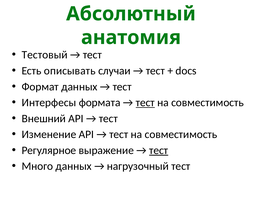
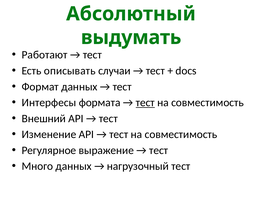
анатомия: анатомия -> выдумать (131, 37)
Тестовый: Тестовый -> Работают (45, 55)
тест underline: present -> none (159, 150)
